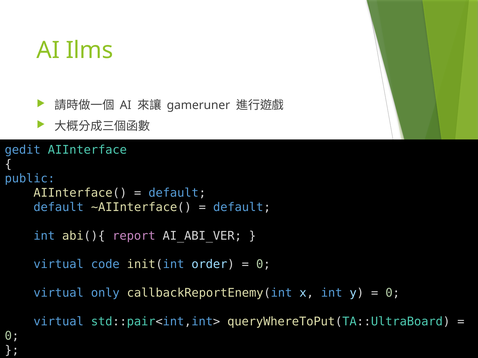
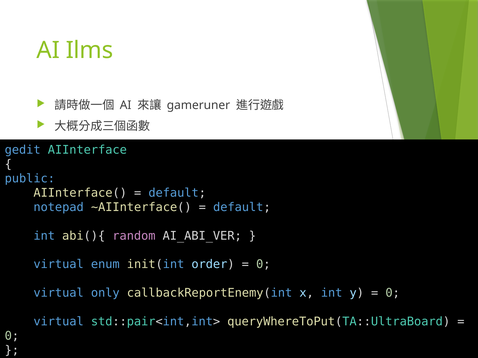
default: default -> notepad (59, 207)
report: report -> random (134, 236)
code: code -> enum (105, 265)
